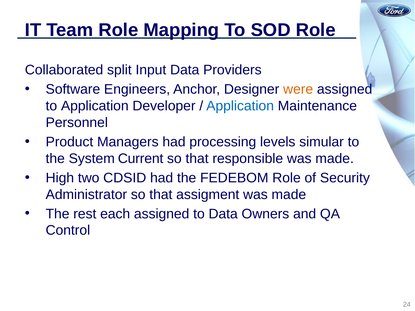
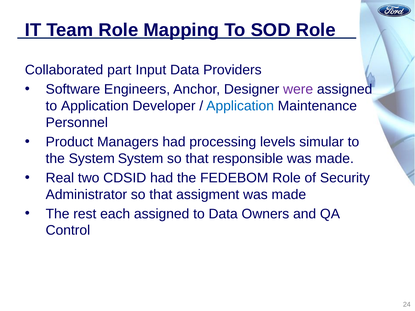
split: split -> part (119, 70)
were colour: orange -> purple (298, 89)
System Current: Current -> System (141, 159)
High: High -> Real (60, 178)
